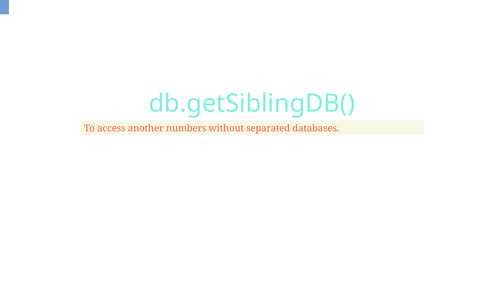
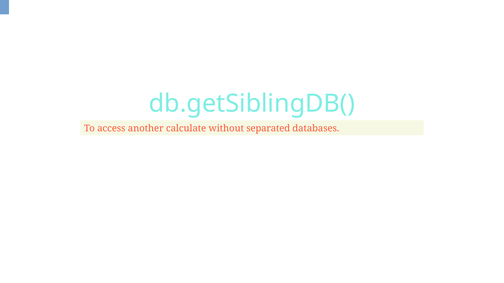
numbers: numbers -> calculate (186, 129)
